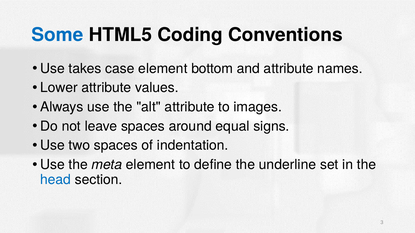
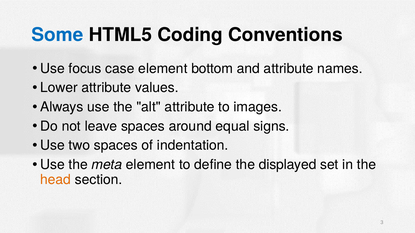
takes: takes -> focus (85, 69)
underline: underline -> displayed (288, 165)
head colour: blue -> orange (56, 180)
